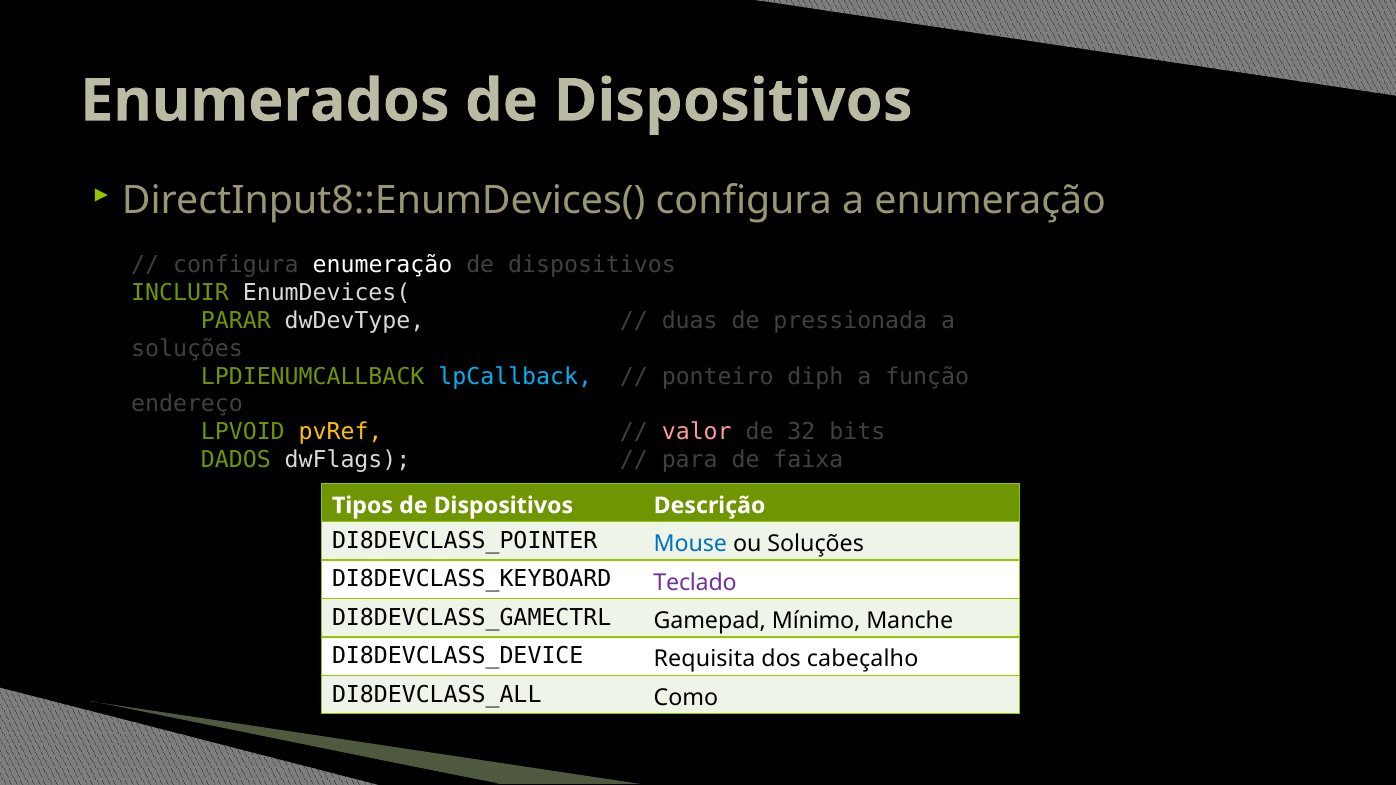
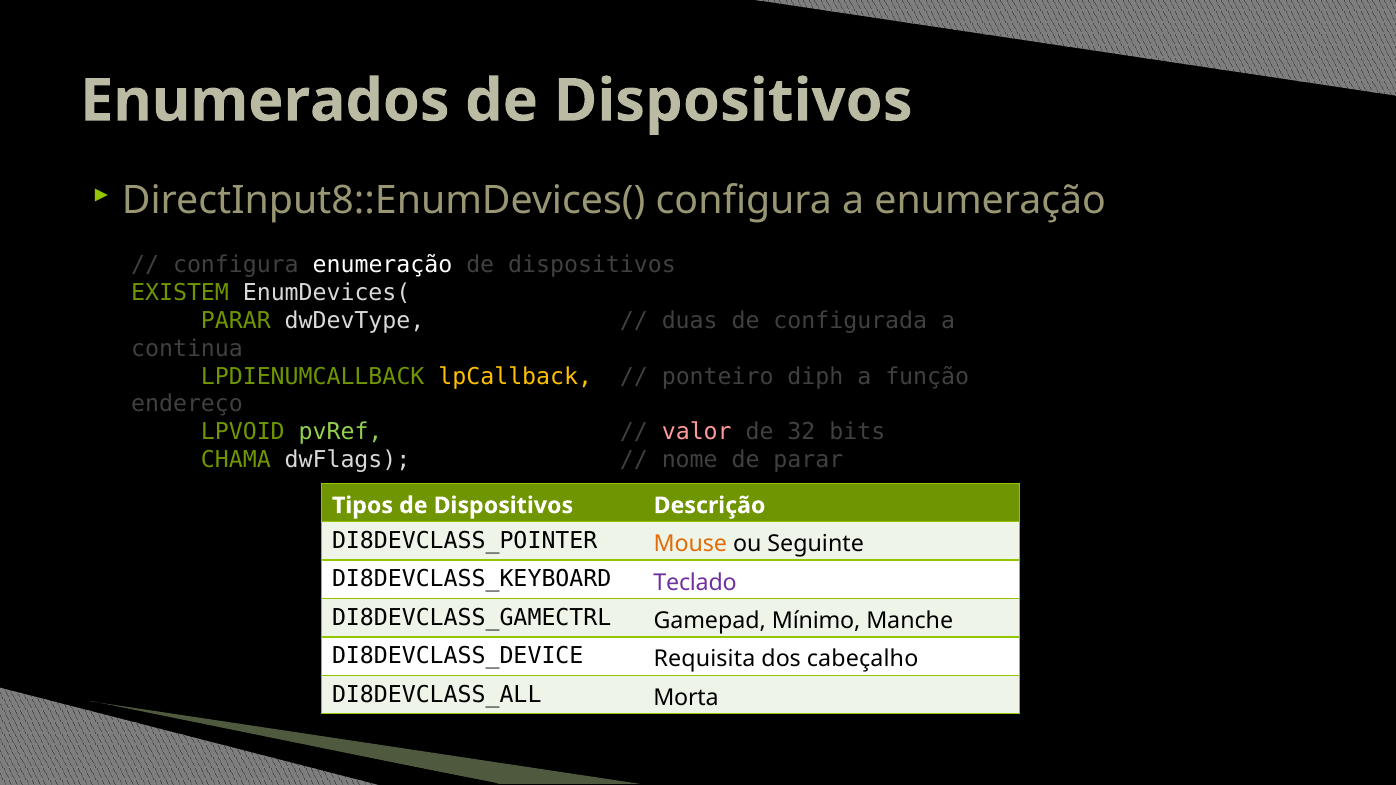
INCLUIR: INCLUIR -> EXISTEM (180, 293)
pressionada: pressionada -> configurada (850, 321)
soluções: soluções -> continua (187, 349)
lpCallback colour: light blue -> yellow (515, 377)
pvRef colour: yellow -> light green (341, 432)
DADOS: DADOS -> CHAMA (236, 460)
para: para -> nome (690, 460)
de faixa: faixa -> parar (808, 460)
Mouse colour: blue -> orange (690, 544)
ou Soluções: Soluções -> Seguinte (816, 544)
Como: Como -> Morta (686, 698)
